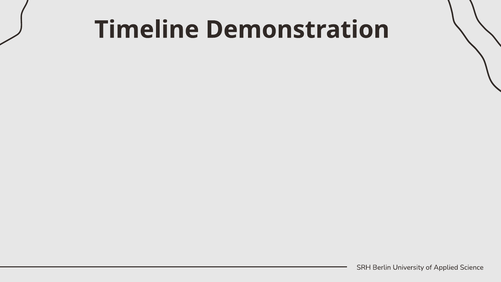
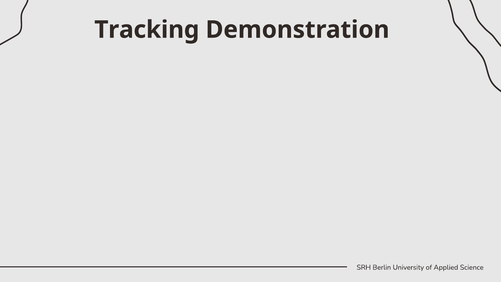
Timeline: Timeline -> Tracking (147, 30)
